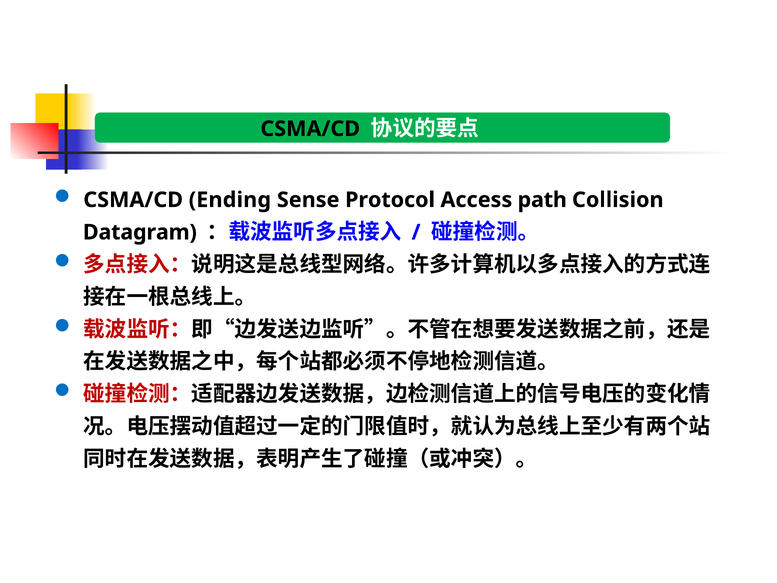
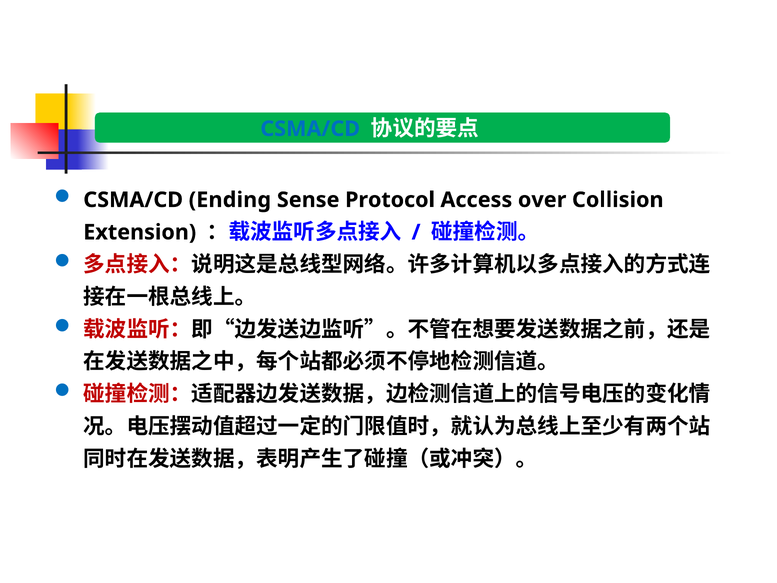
CSMA/CD colour: black -> blue (310, 129)
path: path -> over (542, 200)
Datagram: Datagram -> Extension (140, 232)
